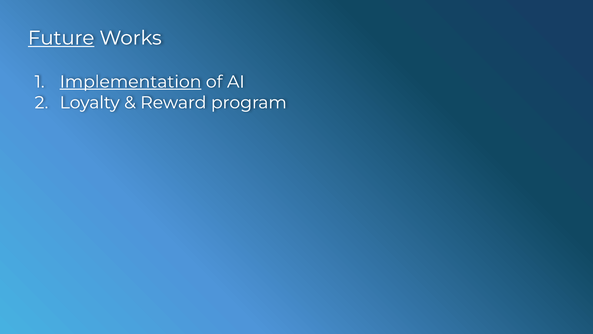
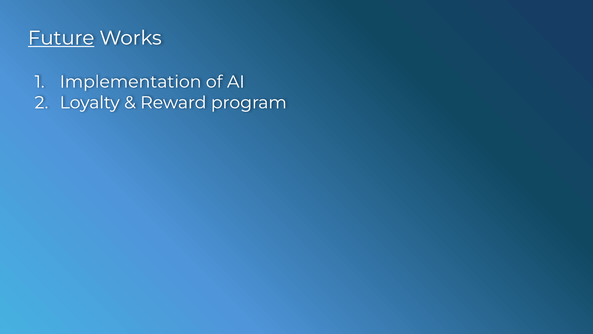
Implementation underline: present -> none (131, 82)
